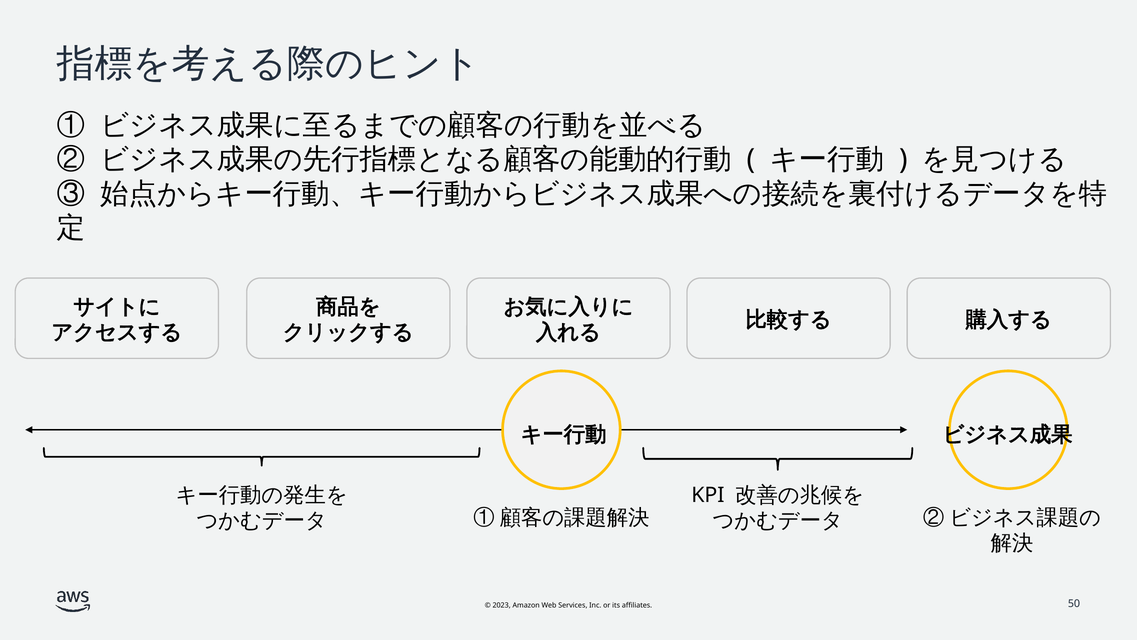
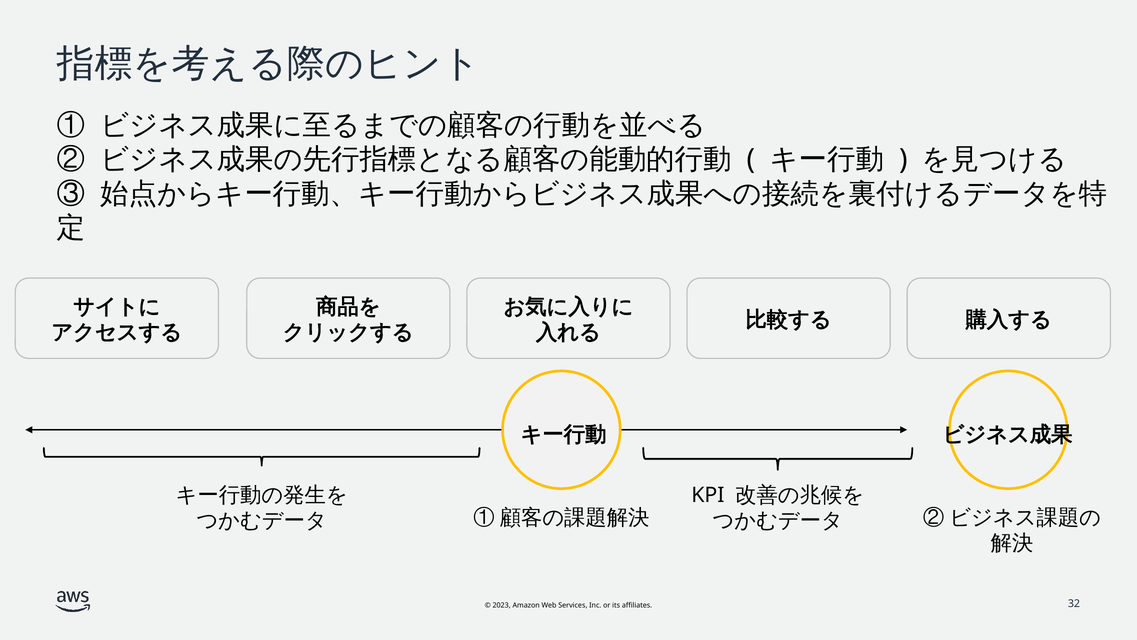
50: 50 -> 32 (1074, 603)
